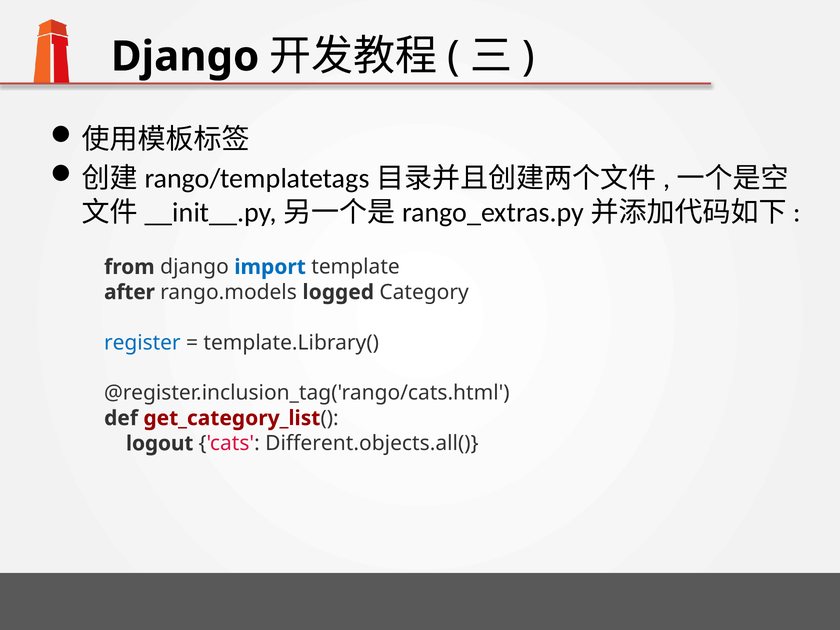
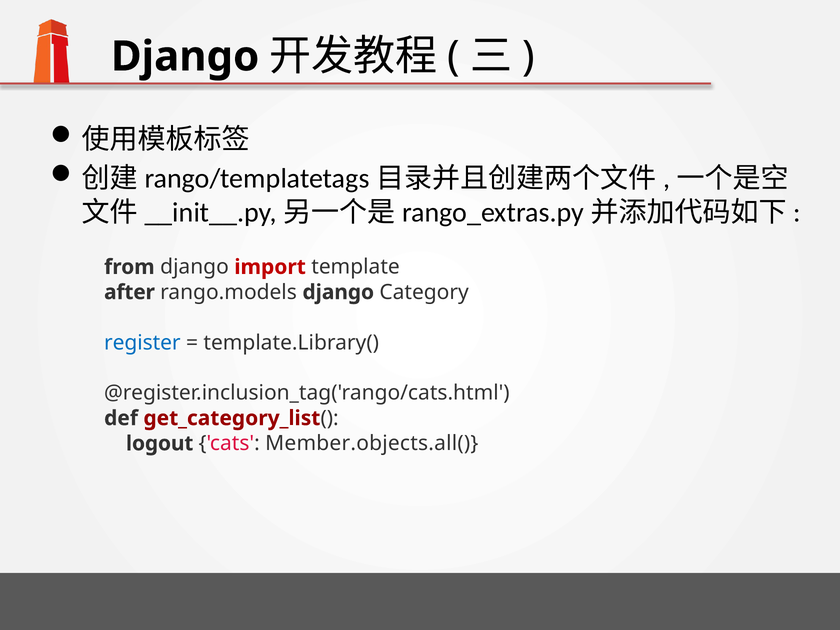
import colour: blue -> red (270, 267)
rango.models logged: logged -> django (338, 292)
Different.objects.all(: Different.objects.all( -> Member.objects.all( (372, 443)
